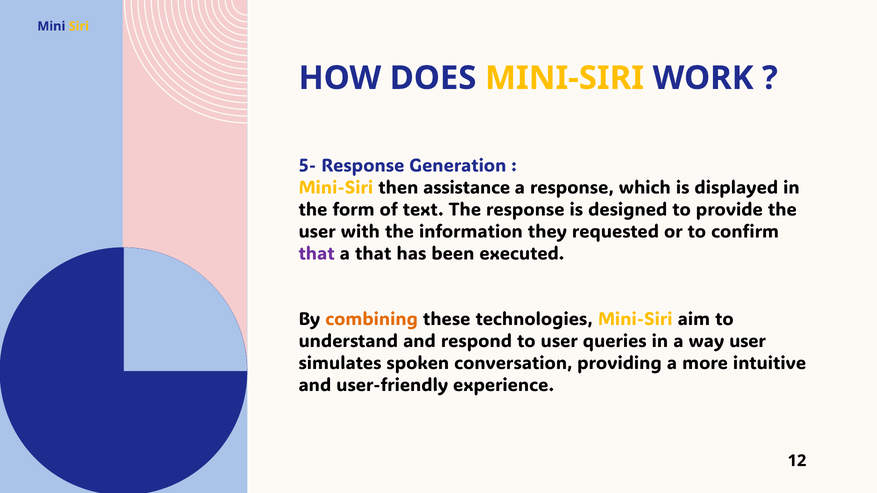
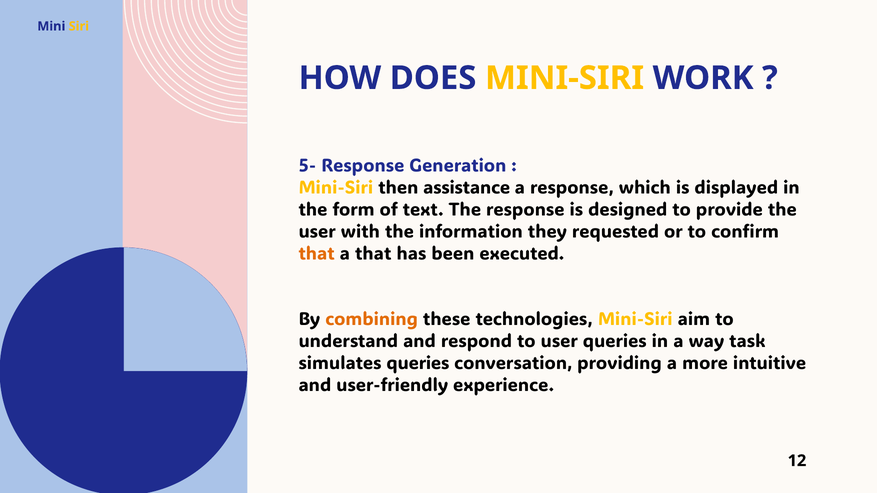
that colour: purple -> orange (317, 254)
way user: user -> task (747, 341)
simulates spoken: spoken -> queries (418, 363)
